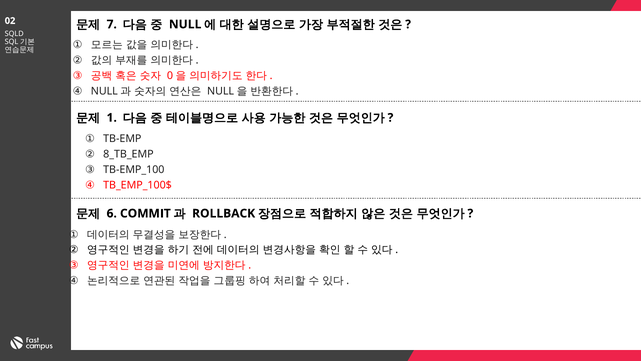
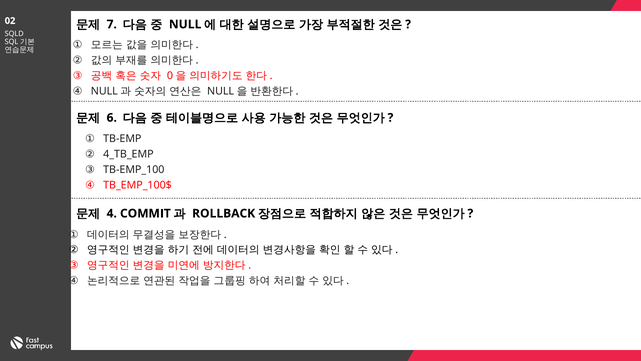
1: 1 -> 6 (112, 118)
8_TB_EMP: 8_TB_EMP -> 4_TB_EMP (128, 154)
6: 6 -> 4 (112, 213)
